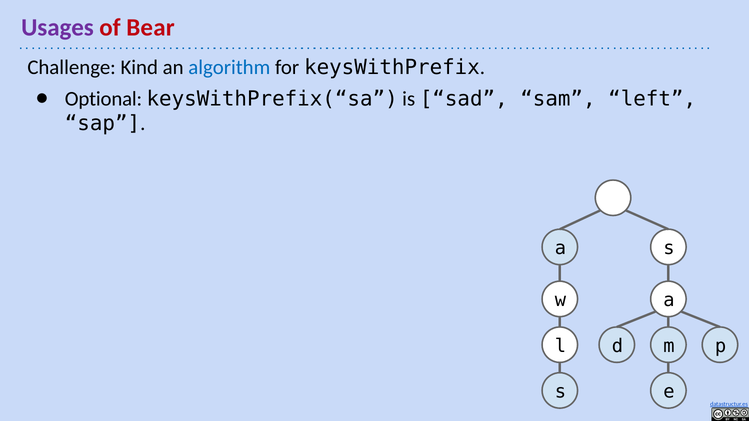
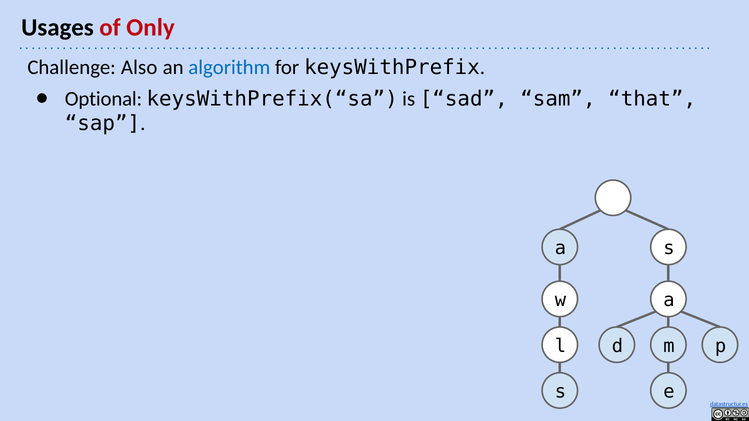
Usages colour: purple -> black (57, 27)
Bear: Bear -> Only (151, 27)
Kind: Kind -> Also (139, 67)
left: left -> that (652, 99)
